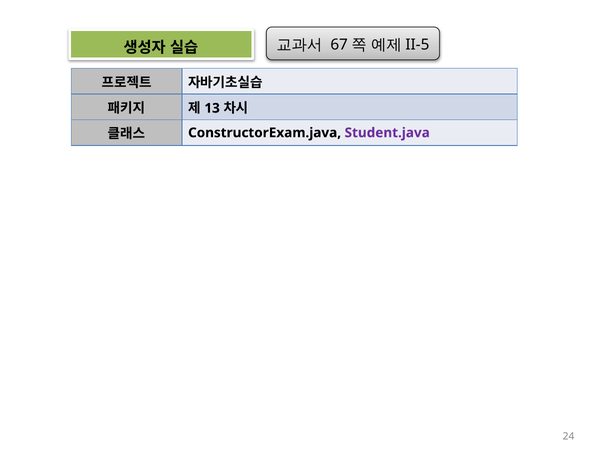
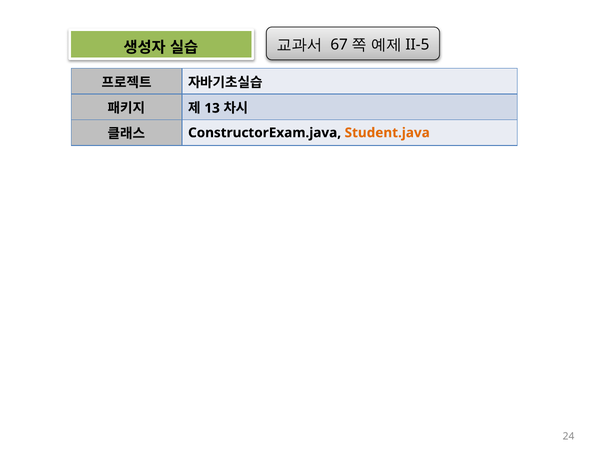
Student.java colour: purple -> orange (387, 133)
